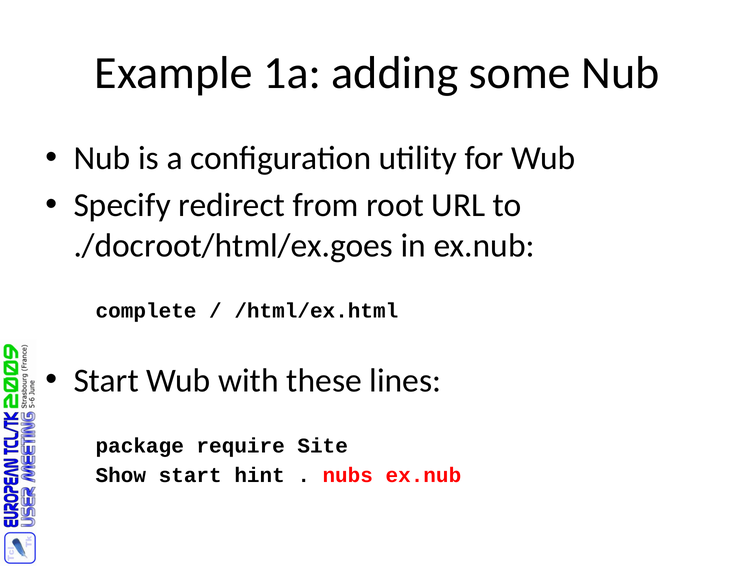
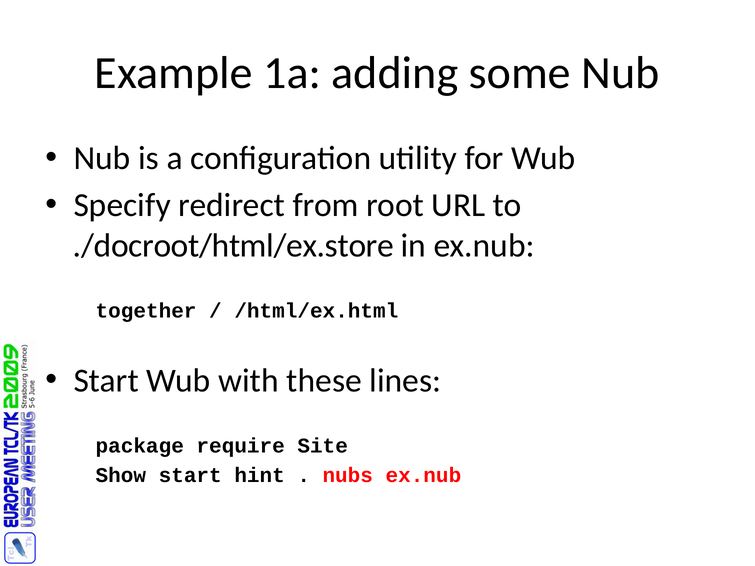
./docroot/html/ex.goes: ./docroot/html/ex.goes -> ./docroot/html/ex.store (233, 246)
complete: complete -> together (146, 311)
